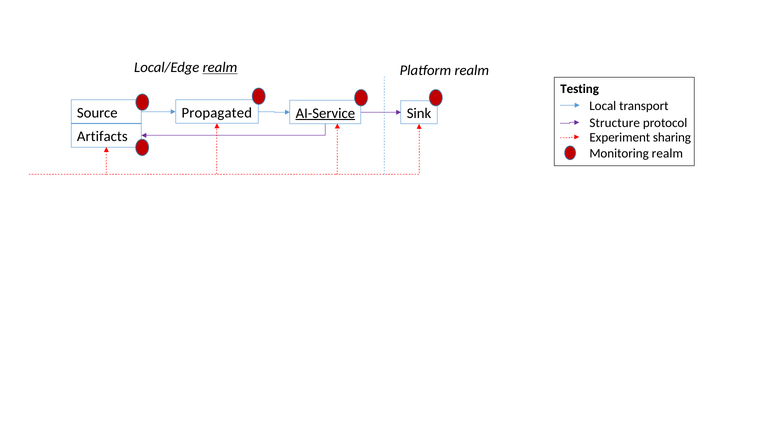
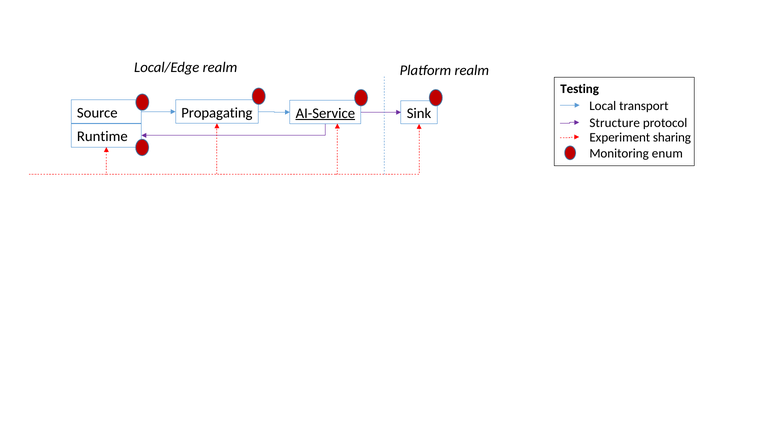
realm underline: present -> none (220, 67)
Propagated: Propagated -> Propagating (217, 113)
Artifacts: Artifacts -> Runtime (102, 136)
Monitoring realm: realm -> enum (667, 154)
